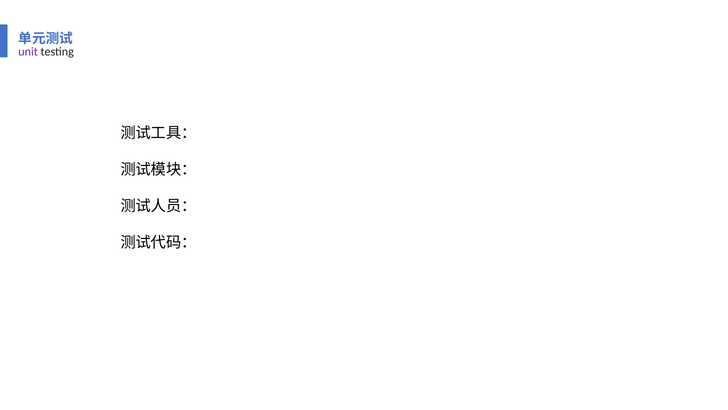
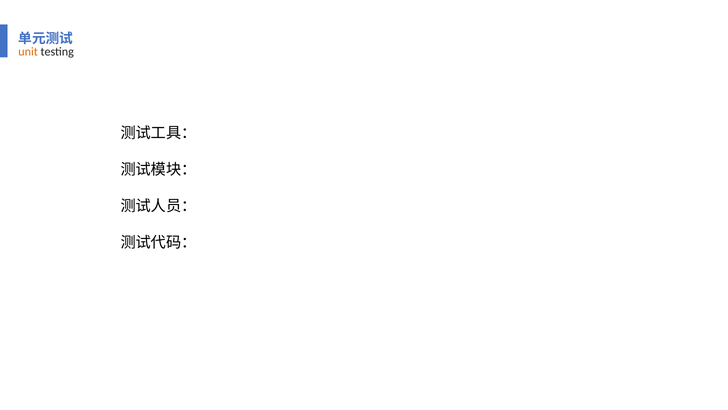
unit colour: purple -> orange (28, 52)
